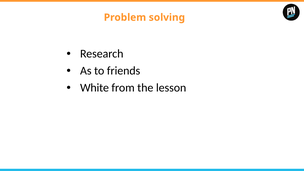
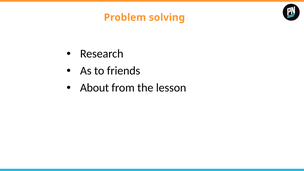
White: White -> About (95, 88)
